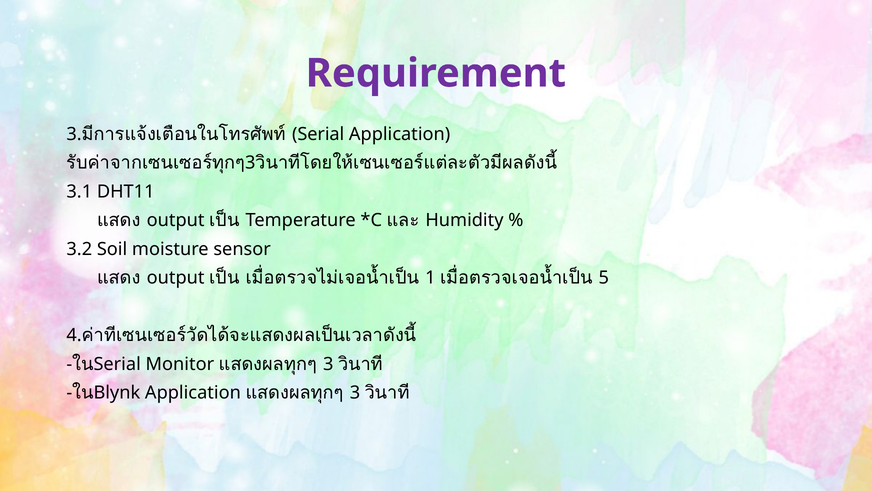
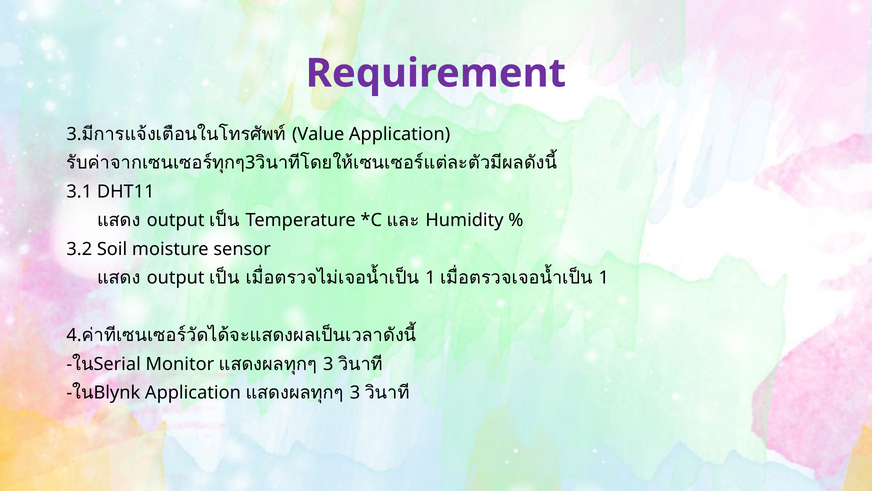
Serial: Serial -> Value (318, 134)
5: 5 -> 1 (604, 278)
